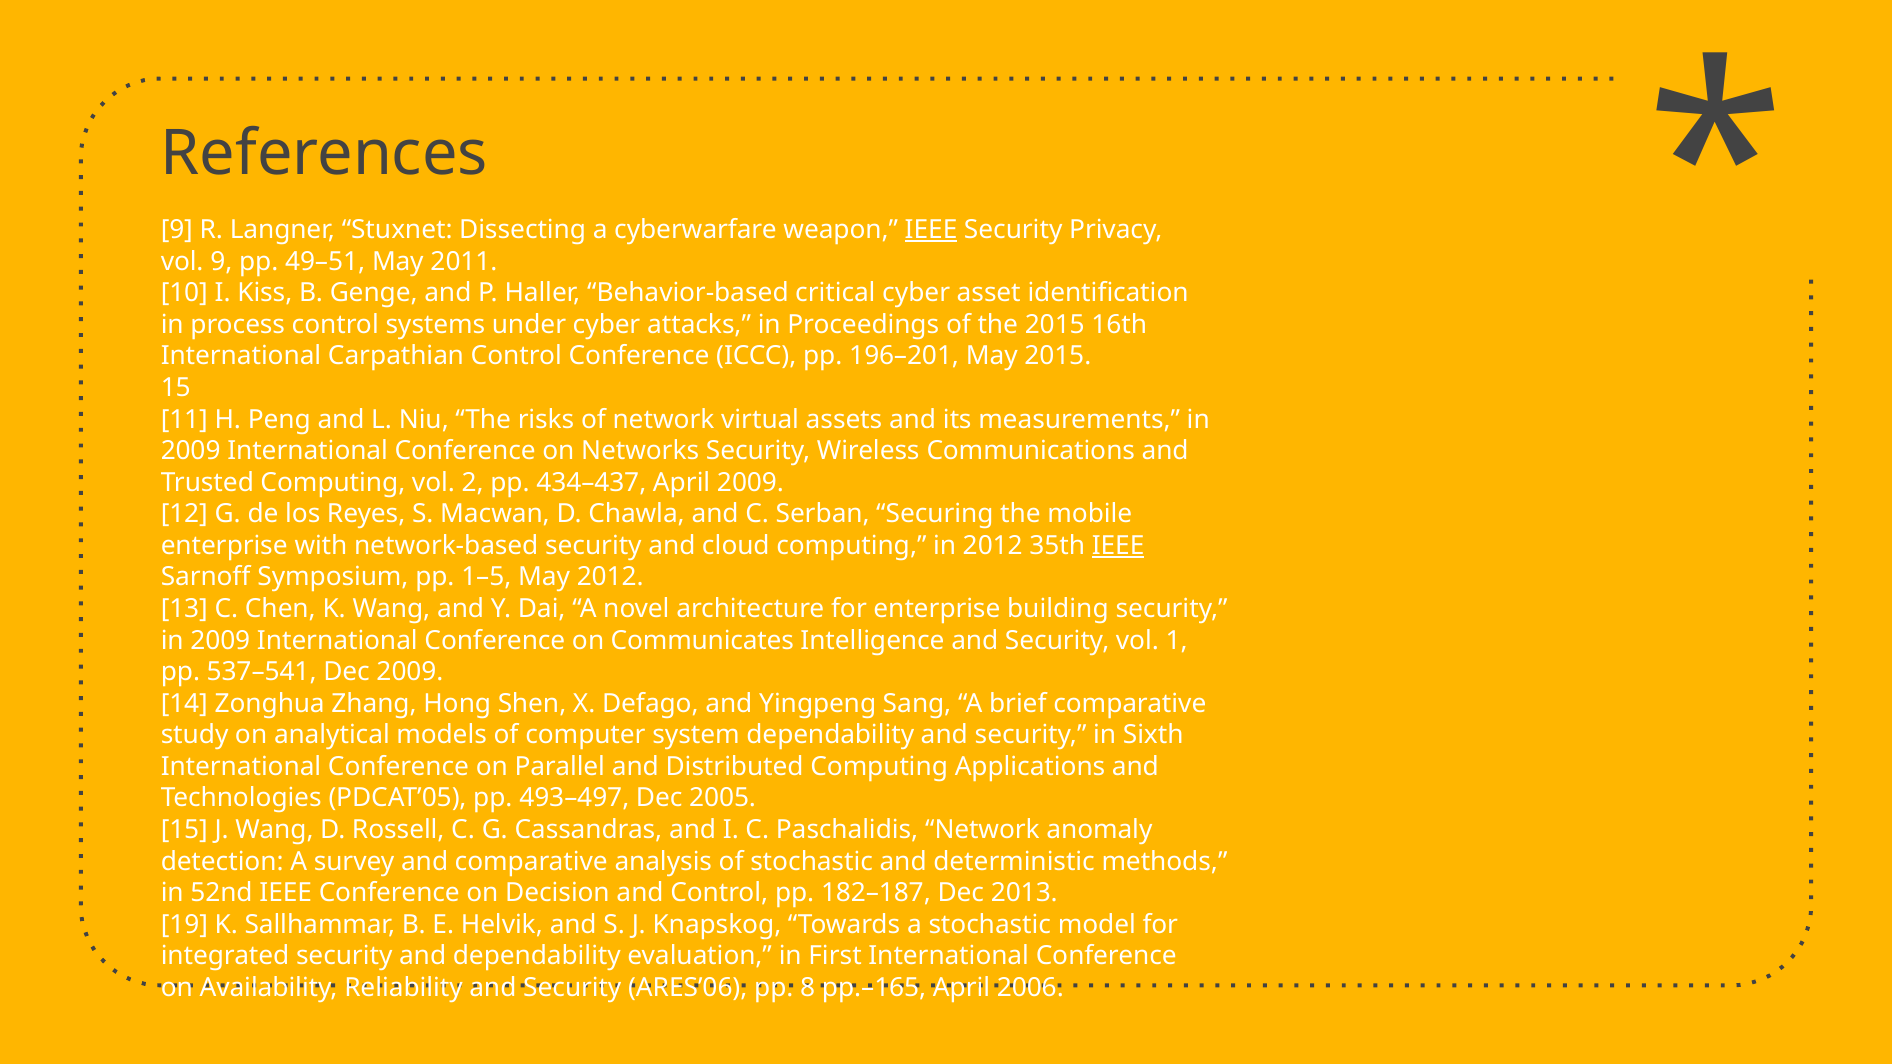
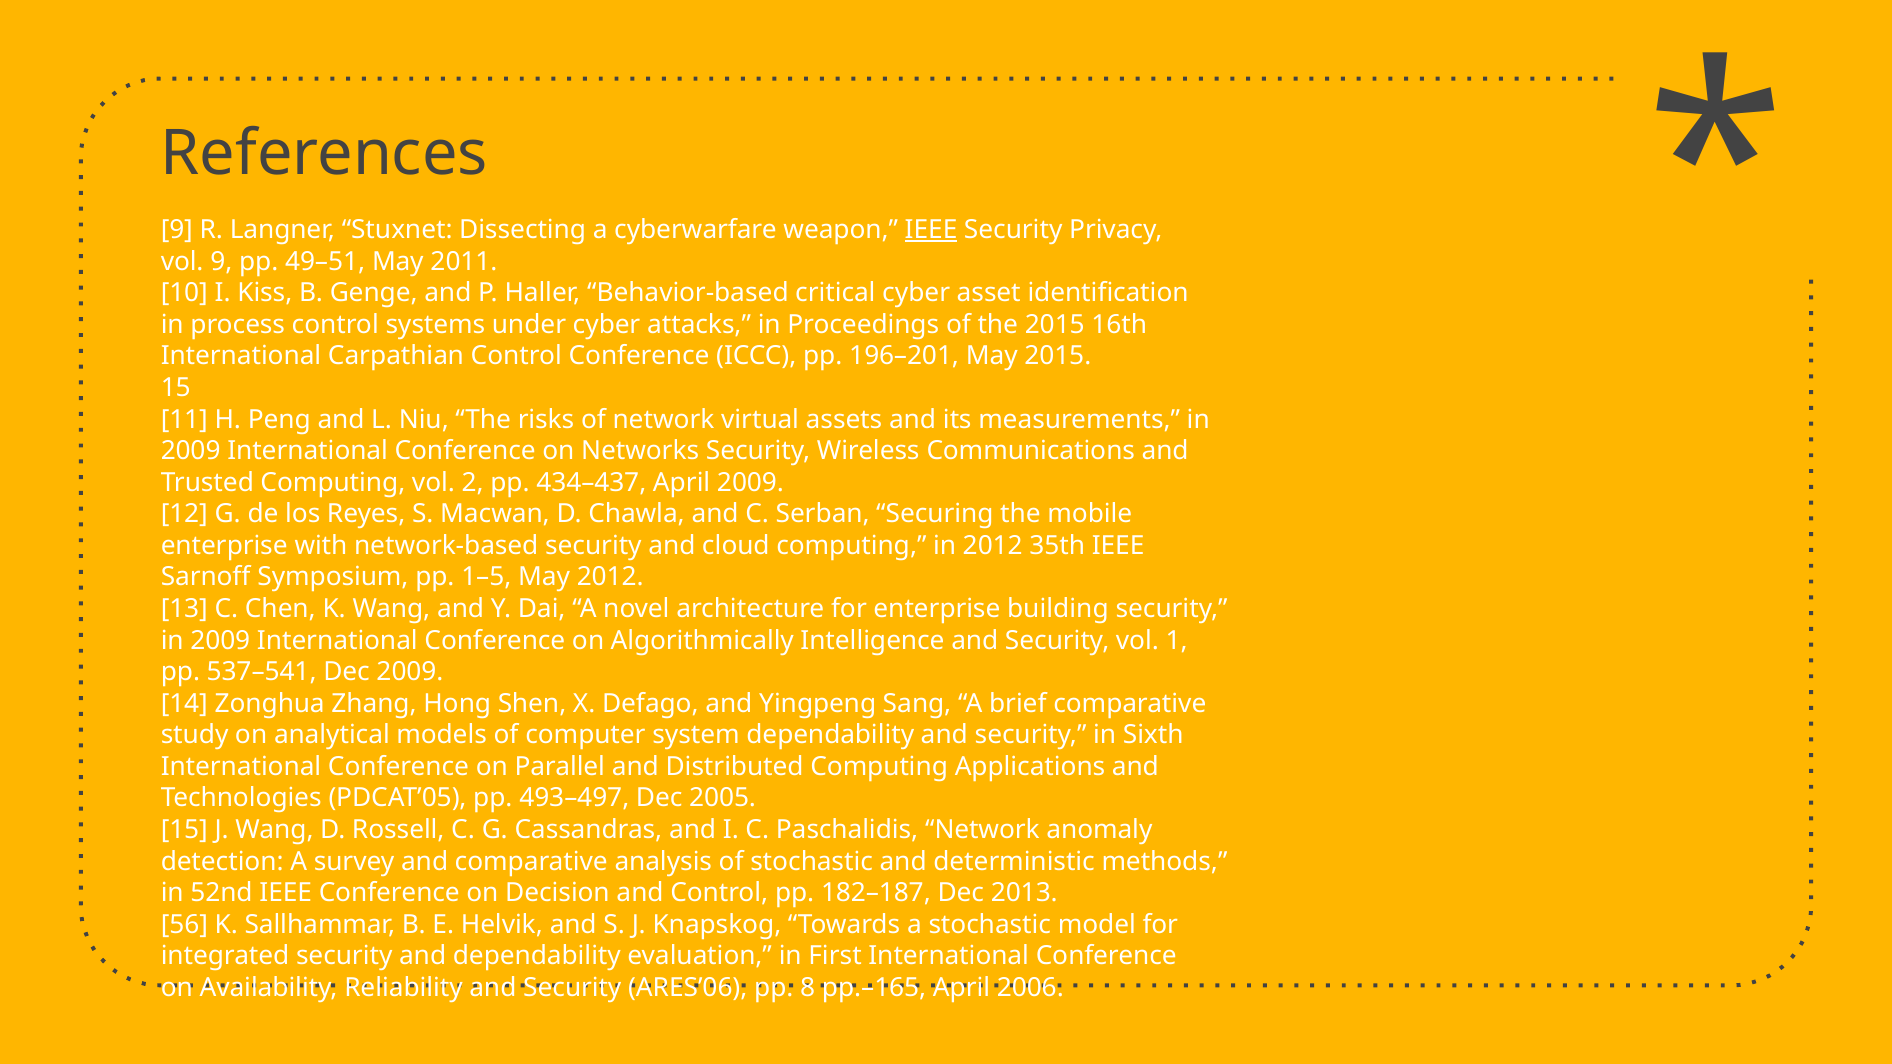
IEEE underline: present -> none (1118, 546)
Communicates: Communicates -> Algorithmically (702, 641)
19: 19 -> 56 (184, 925)
